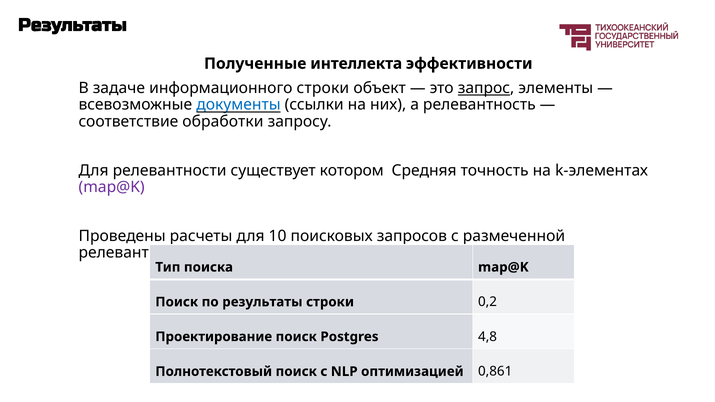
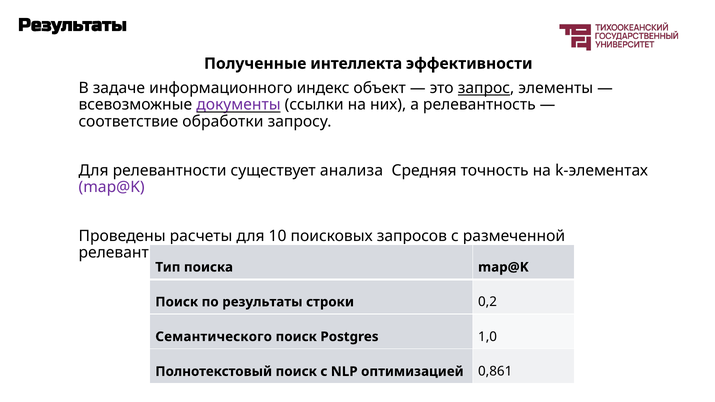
информационного строки: строки -> индекс (323, 88)
документы colour: blue -> purple (238, 105)
котором: котором -> анализа (352, 170)
Проектирование: Проектирование -> Семантического (214, 337)
4,8: 4,8 -> 1,0 (488, 337)
